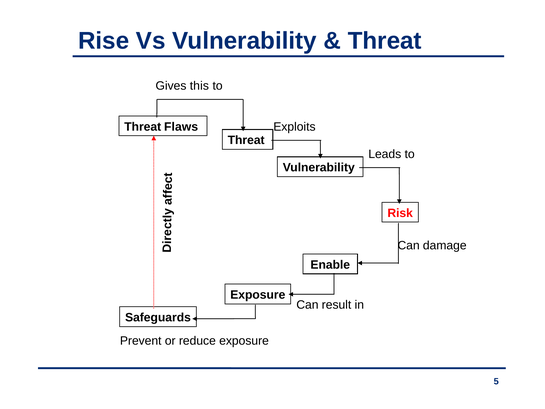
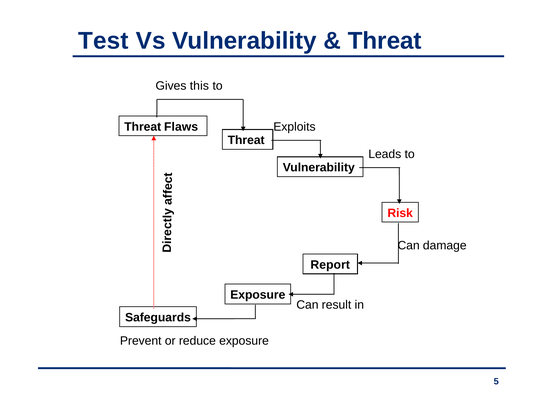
Rise: Rise -> Test (103, 41)
Enable: Enable -> Report (330, 265)
